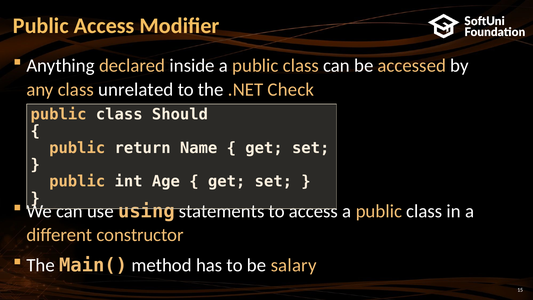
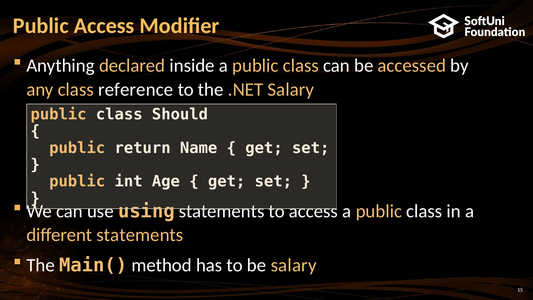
unrelated: unrelated -> reference (136, 89)
.NET Check: Check -> Salary (291, 89)
different constructor: constructor -> statements (140, 235)
